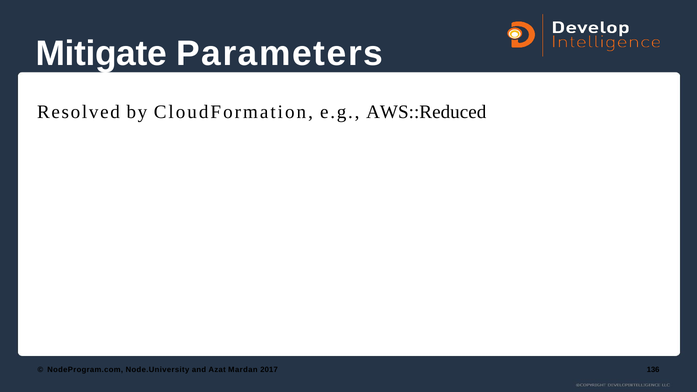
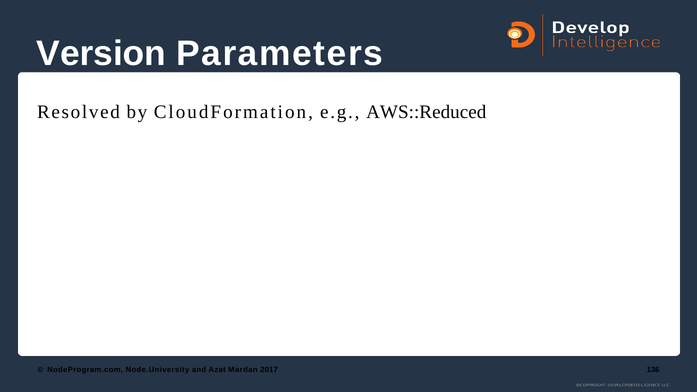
Mitigate: Mitigate -> Version (101, 54)
